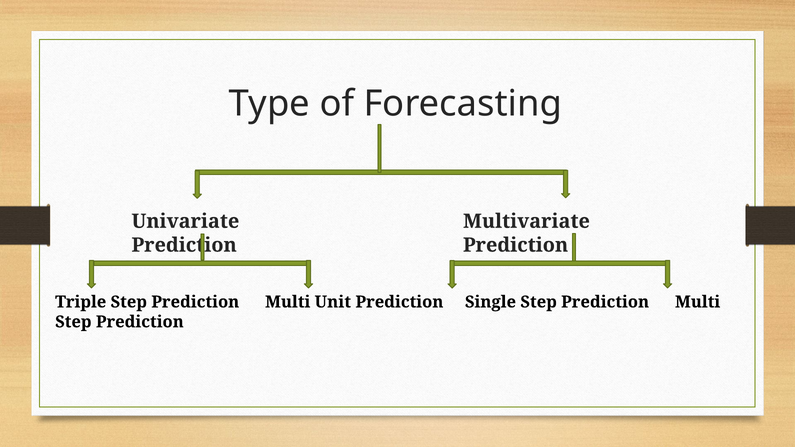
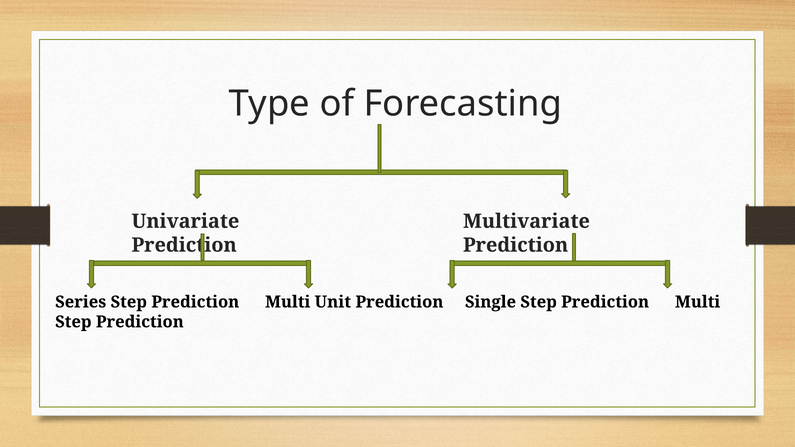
Triple: Triple -> Series (81, 302)
